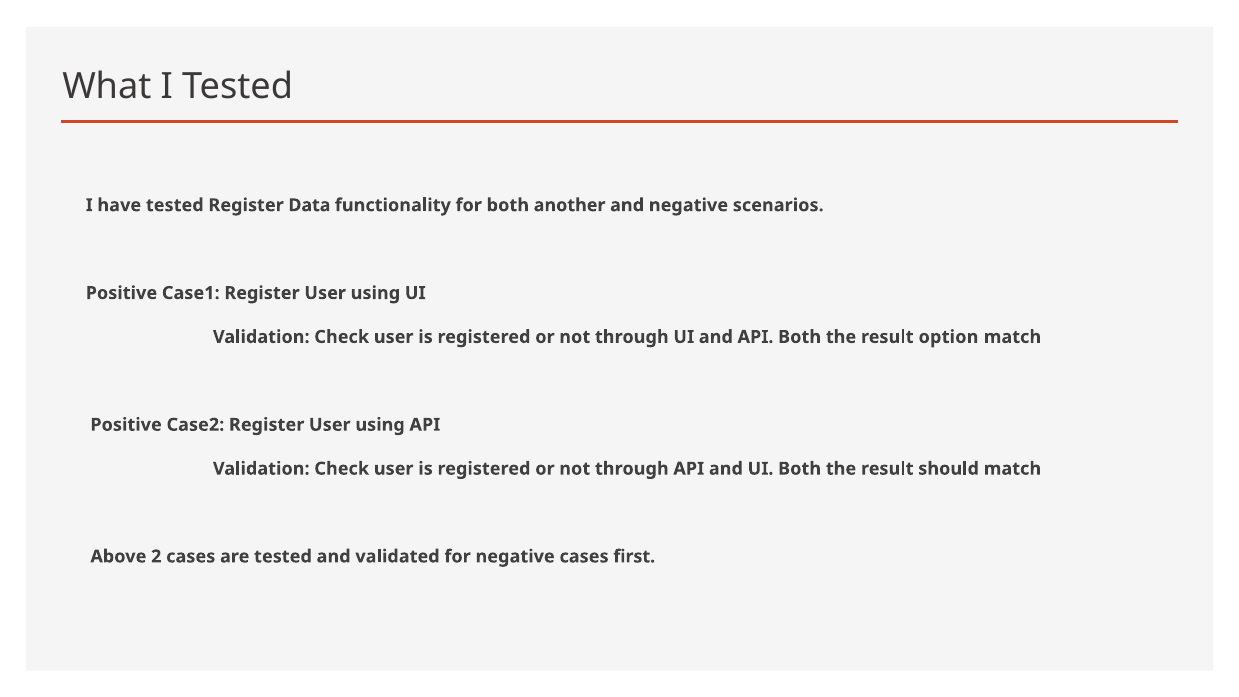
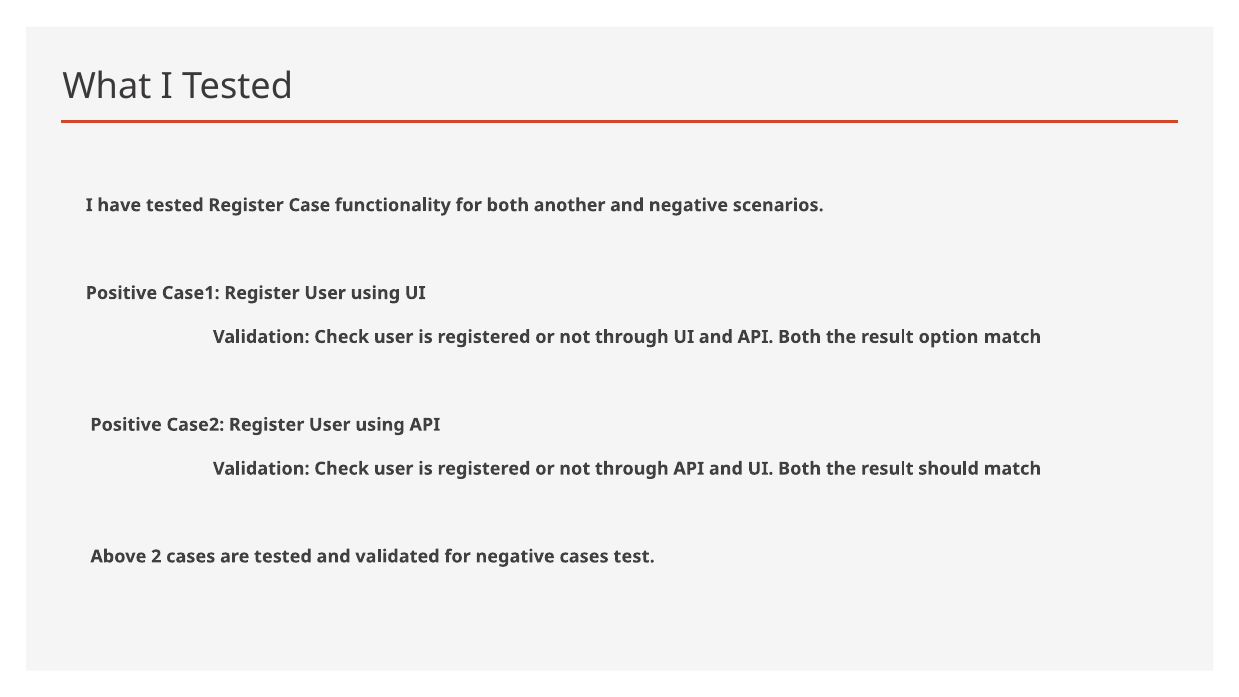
Data: Data -> Case (309, 205)
first: first -> test (634, 556)
